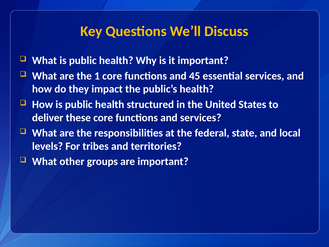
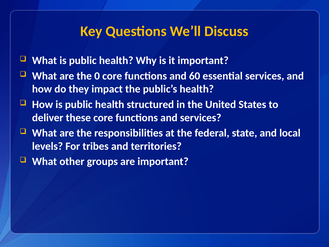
1: 1 -> 0 (97, 76)
45: 45 -> 60 (195, 76)
